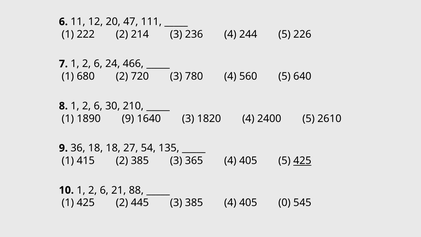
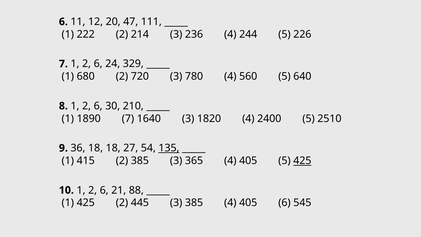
466: 466 -> 329 (133, 64)
1890 9: 9 -> 7 (128, 118)
2610: 2610 -> 2510 (329, 118)
135 underline: none -> present (169, 148)
405 0: 0 -> 6 (284, 203)
